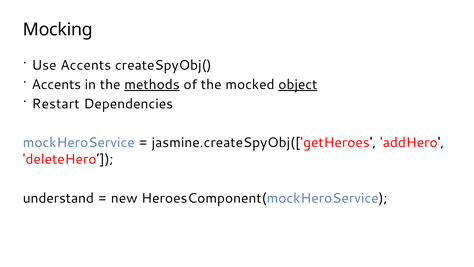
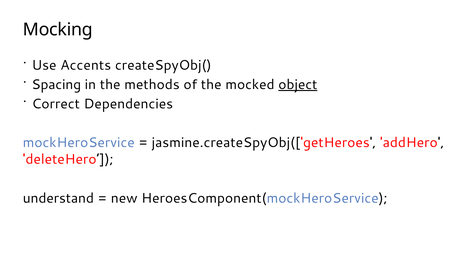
Accents: Accents -> Spacing (56, 84)
methods underline: present -> none (152, 84)
Restart: Restart -> Correct (56, 104)
